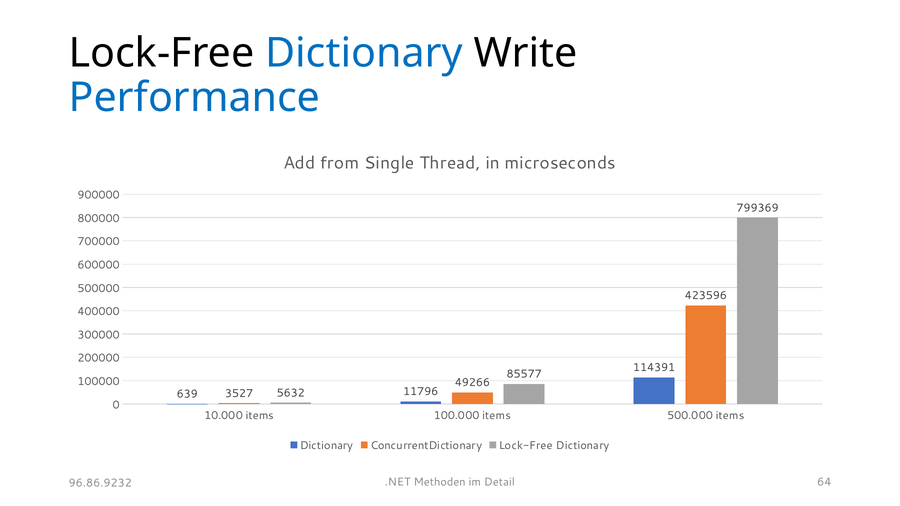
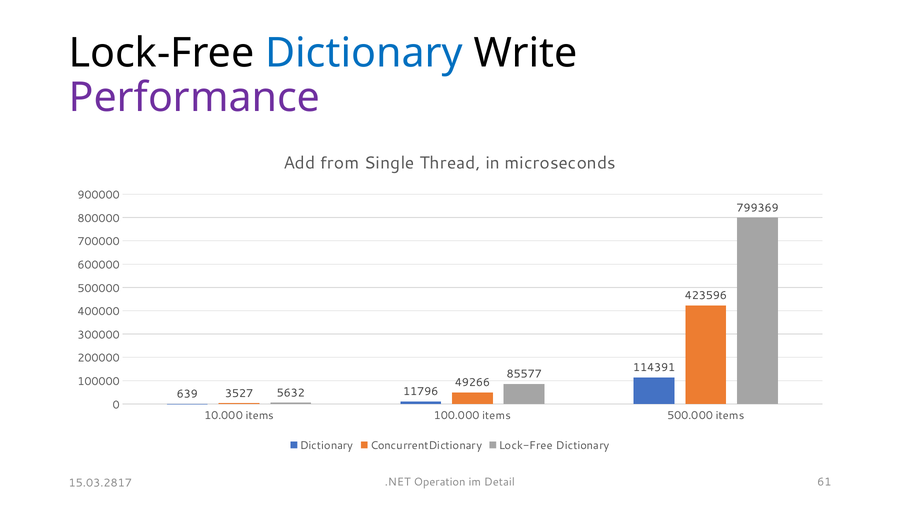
Performance colour: blue -> purple (194, 98)
Methoden: Methoden -> Operation (440, 482)
64: 64 -> 61 (824, 482)
96.86.9232: 96.86.9232 -> 15.03.2817 (100, 483)
